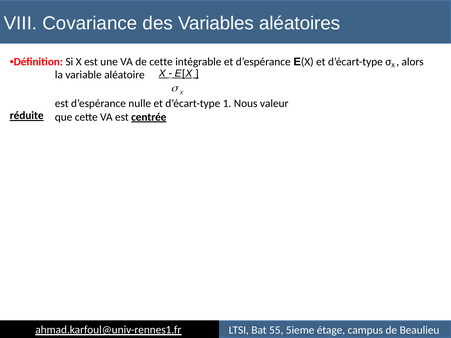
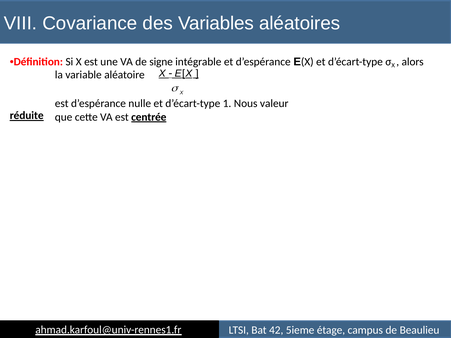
de cette: cette -> signe (161, 62)
55: 55 -> 42 (276, 330)
